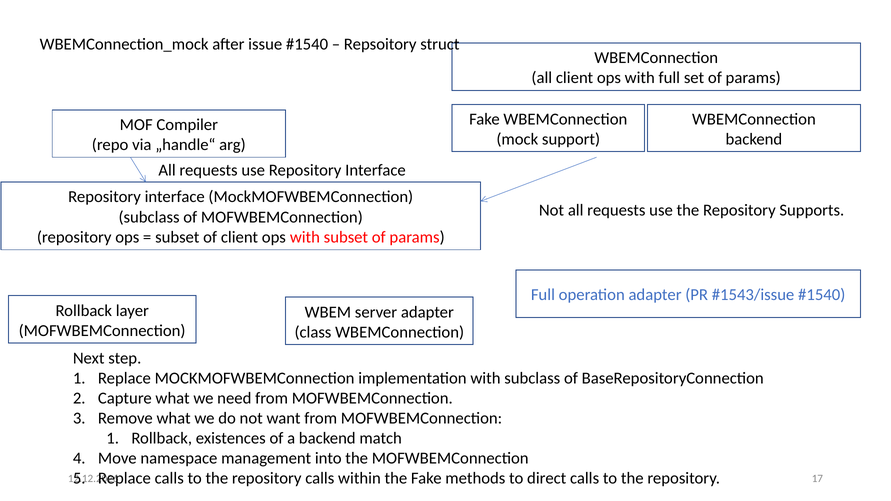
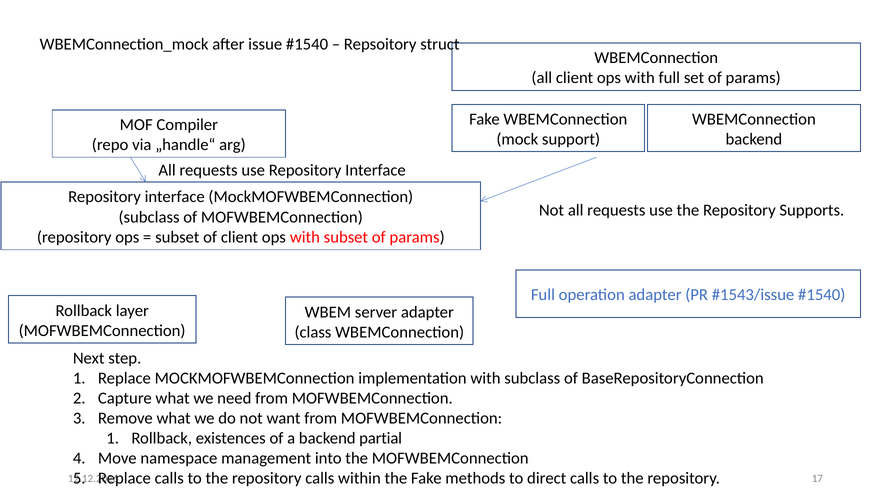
match: match -> partial (381, 439)
